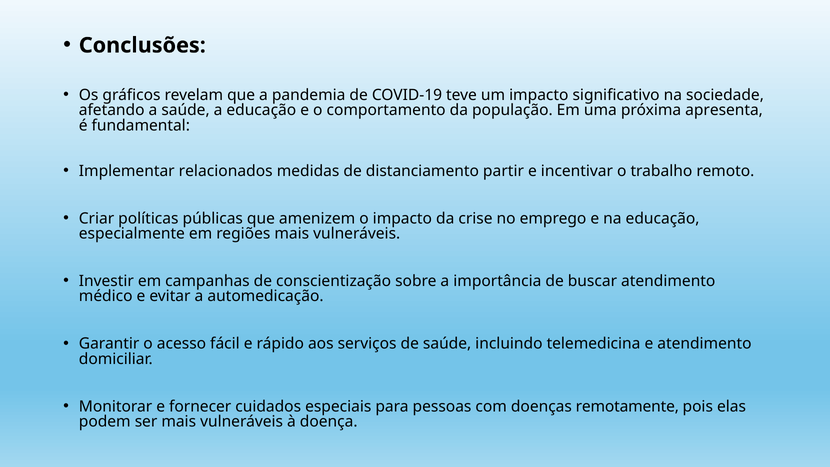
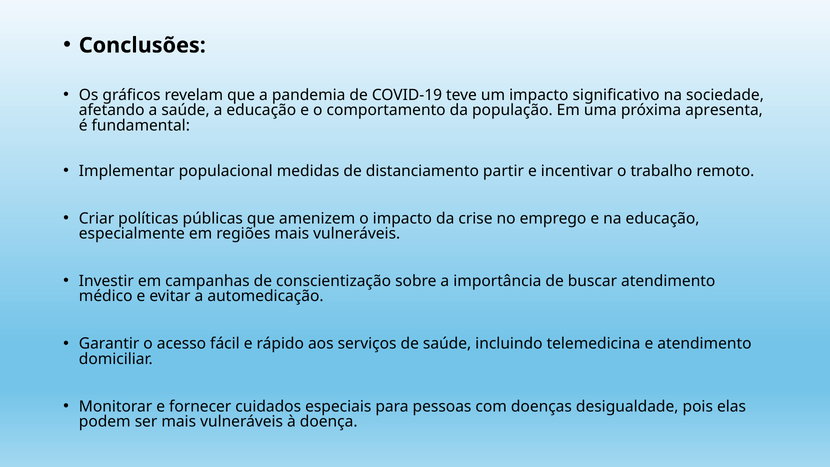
relacionados: relacionados -> populacional (226, 171)
remotamente: remotamente -> desigualdade (627, 406)
